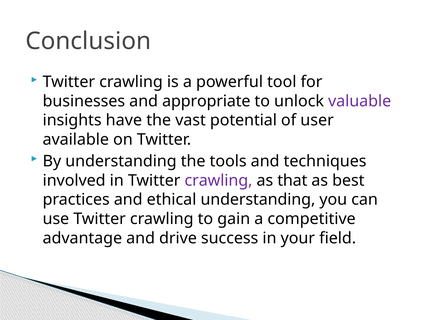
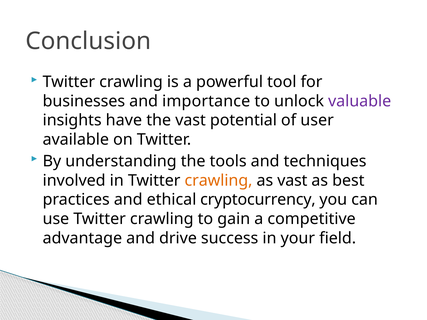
appropriate: appropriate -> importance (206, 101)
crawling colour: purple -> orange (219, 181)
as that: that -> vast (292, 181)
ethical understanding: understanding -> cryptocurrency (258, 200)
